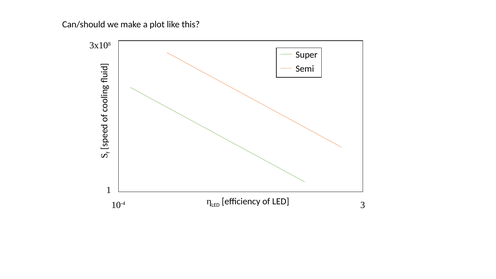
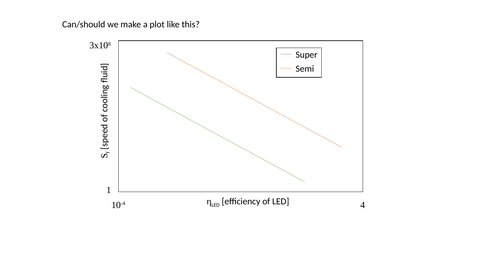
3: 3 -> 4 (363, 205)
